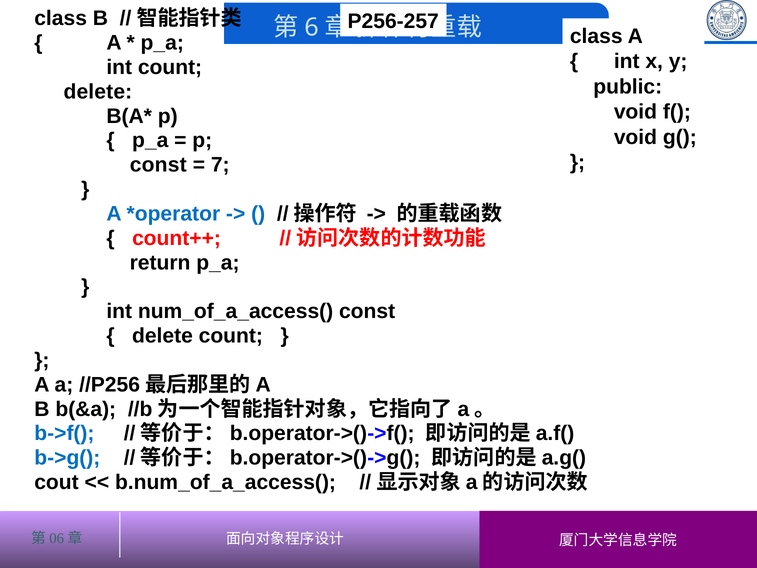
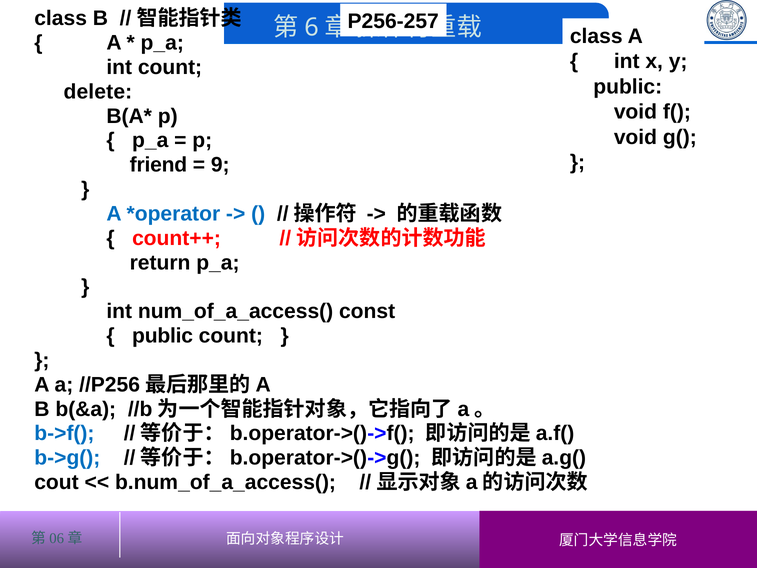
const: const -> friend (158, 165)
7: 7 -> 9 (220, 165)
delete: delete -> public (163, 336)
